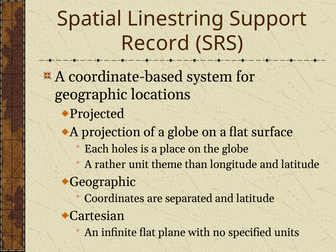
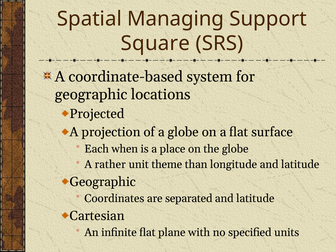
Linestring: Linestring -> Managing (176, 19)
Record: Record -> Square (155, 43)
holes: holes -> when (125, 149)
